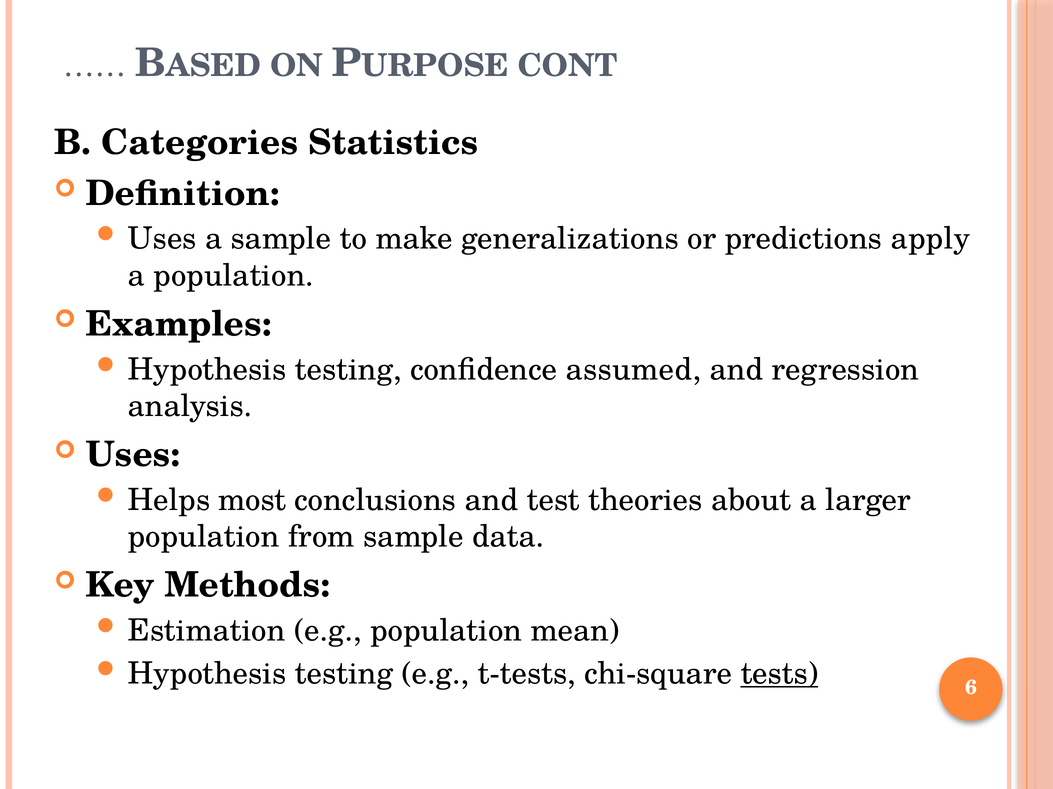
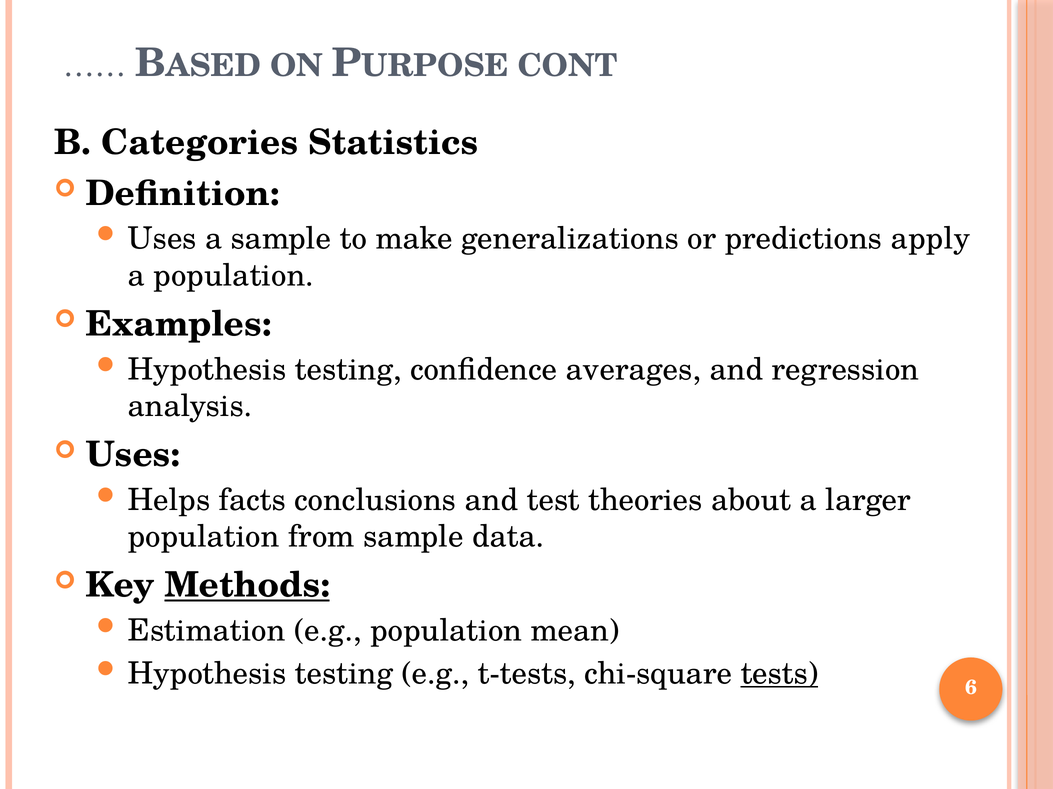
assumed: assumed -> averages (633, 370)
most: most -> facts (252, 501)
Methods underline: none -> present (247, 586)
